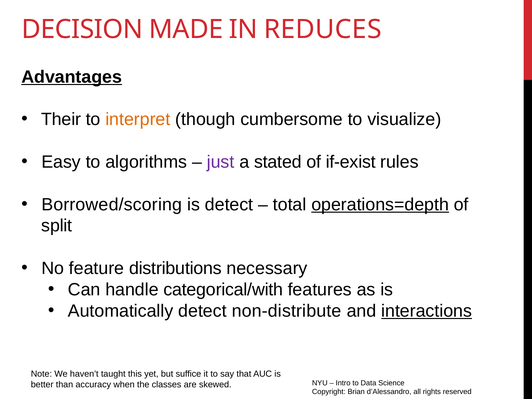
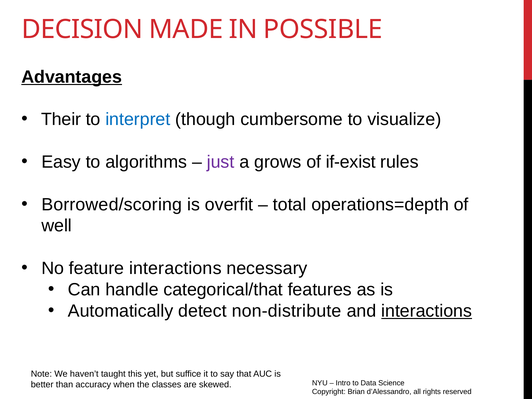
REDUCES: REDUCES -> POSSIBLE (323, 29)
interpret colour: orange -> blue (138, 119)
stated: stated -> grows (278, 162)
is detect: detect -> overfit (229, 204)
operations=depth underline: present -> none (380, 204)
split: split -> well (57, 226)
feature distributions: distributions -> interactions (175, 268)
categorical/with: categorical/with -> categorical/that (223, 290)
